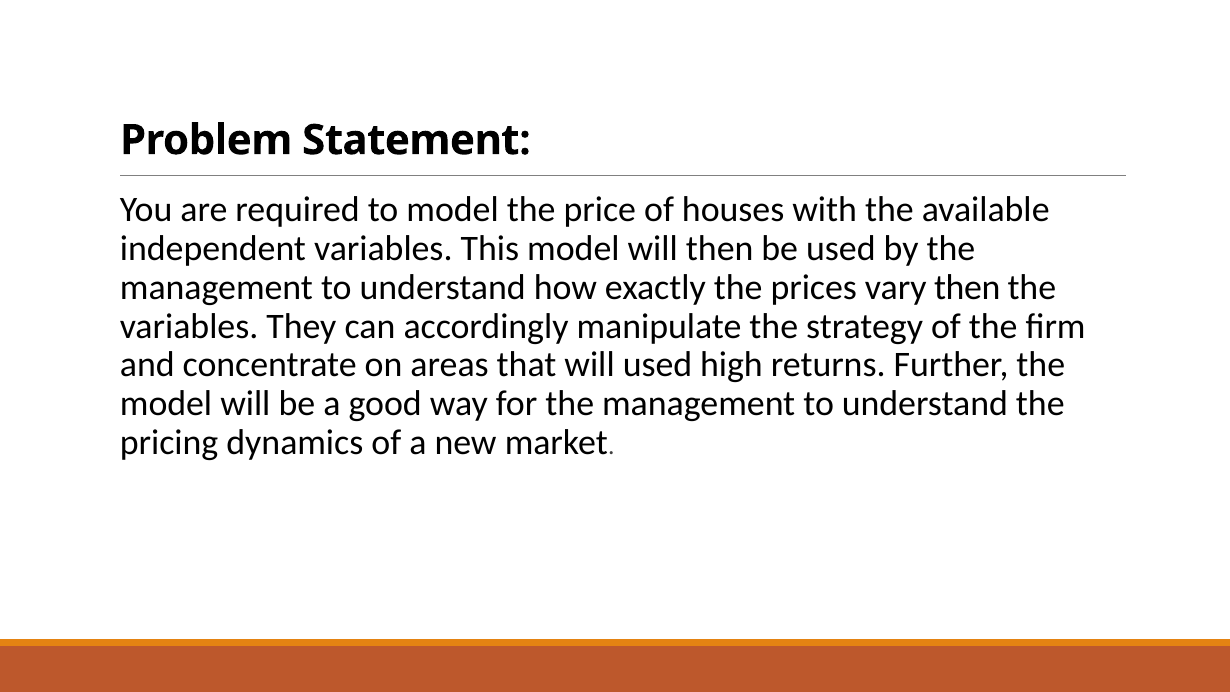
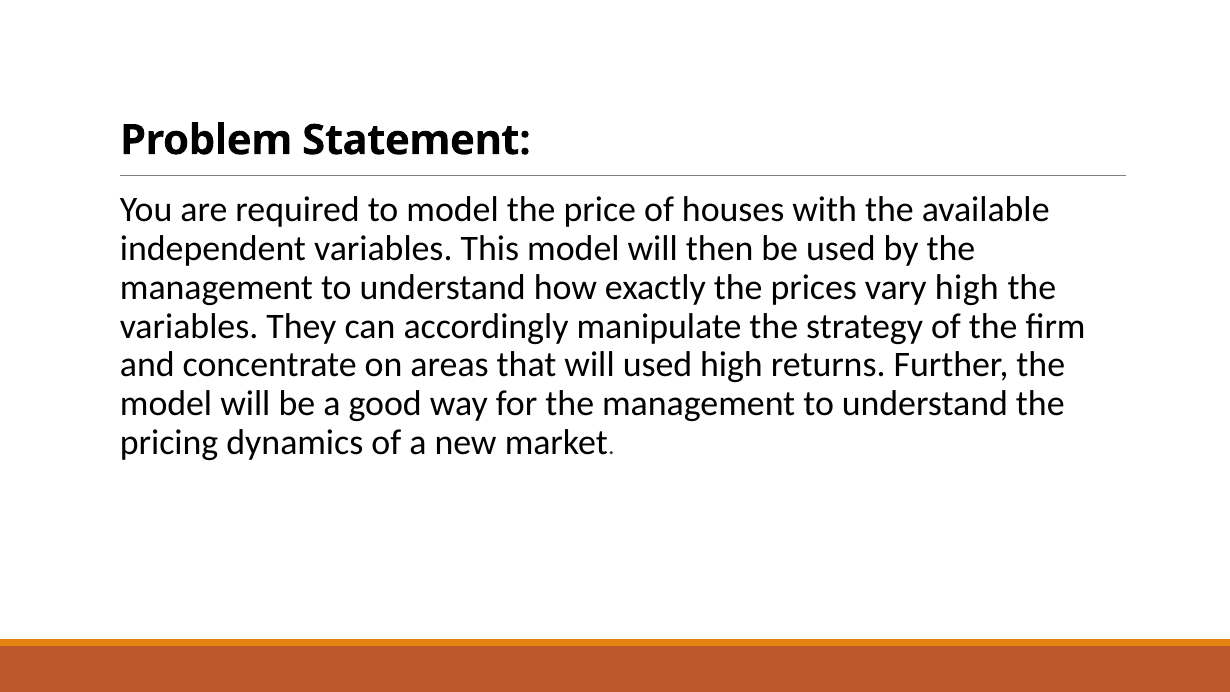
vary then: then -> high (967, 287)
